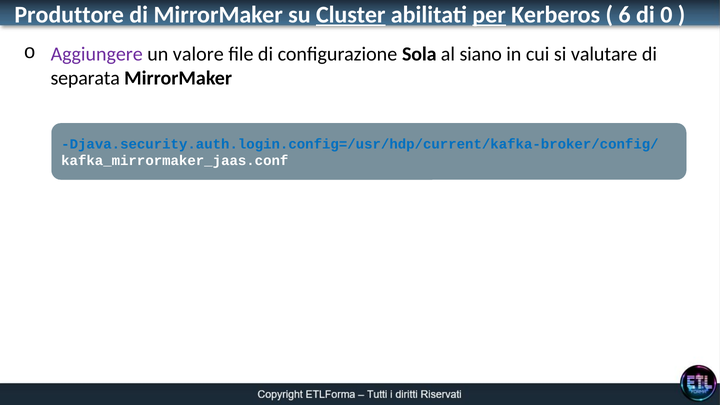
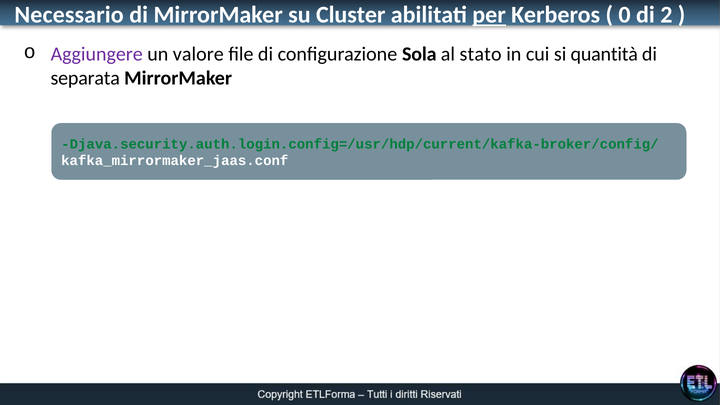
Produttore: Produttore -> Necessario (69, 15)
Cluster underline: present -> none (351, 15)
6: 6 -> 0 (624, 15)
0: 0 -> 2 (666, 15)
siano: siano -> stato (481, 54)
valutare: valutare -> quantità (604, 54)
Djava.security.auth.login.config=/usr/hdp/current/kafka-broker/config/ colour: blue -> green (360, 144)
